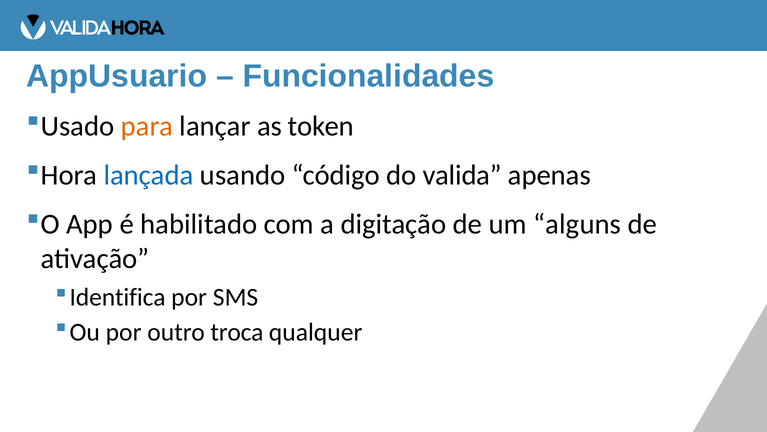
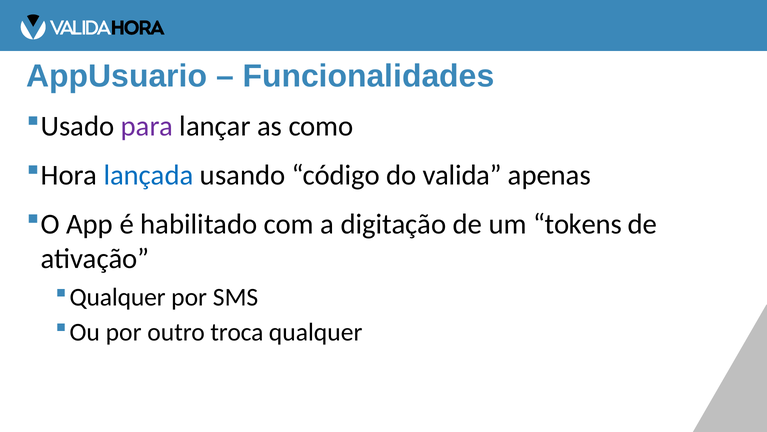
para colour: orange -> purple (147, 126)
token: token -> como (321, 126)
alguns: alguns -> tokens (577, 224)
Identifica: Identifica -> Qualquer (118, 297)
